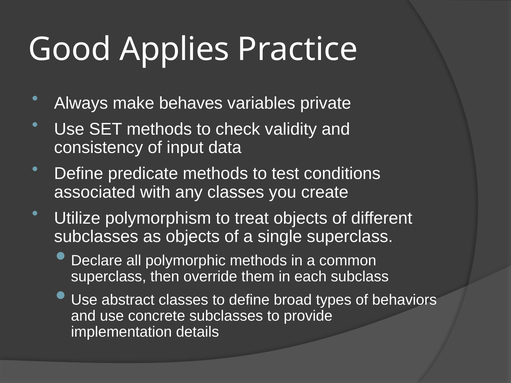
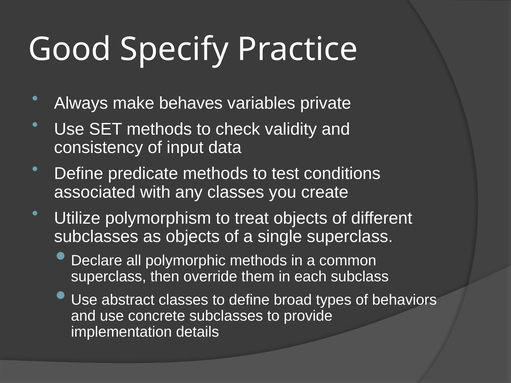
Applies: Applies -> Specify (174, 50)
